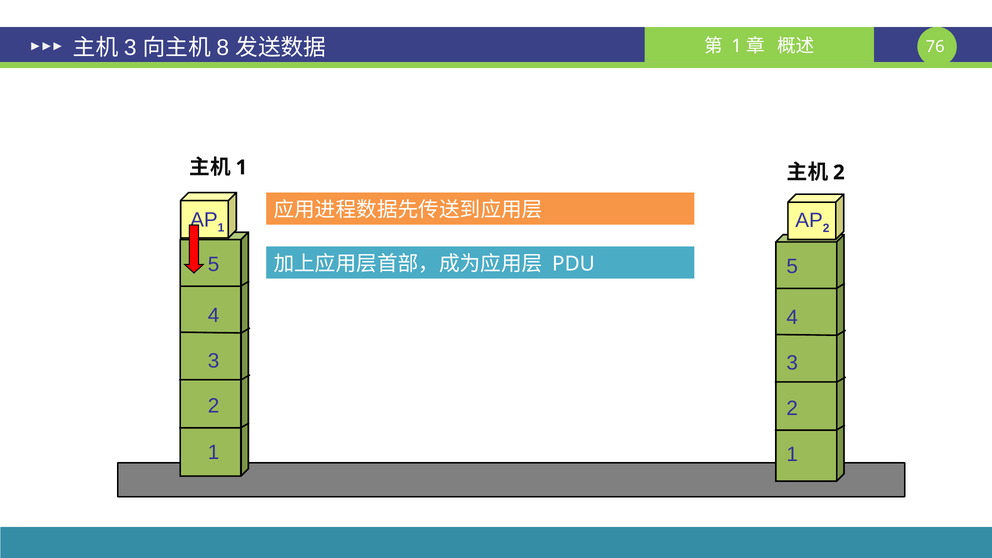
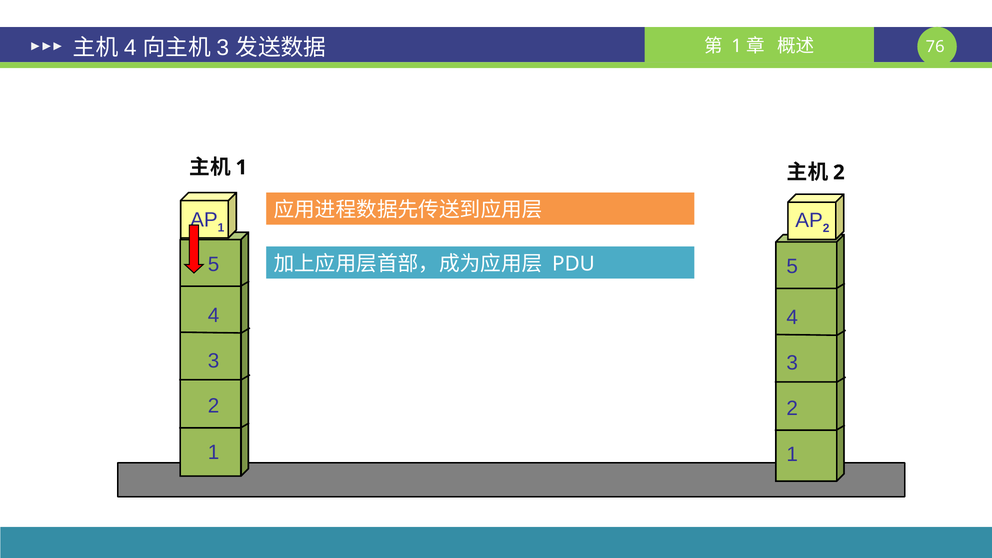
3: 3 -> 4 (130, 48)
8: 8 -> 3 (223, 48)
